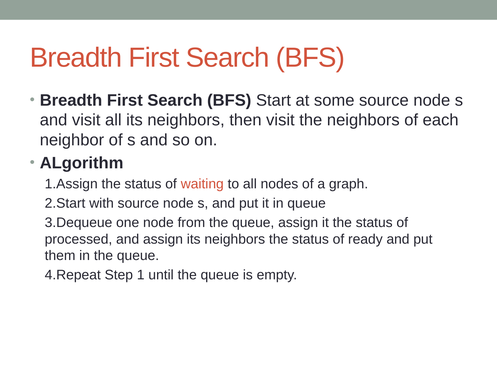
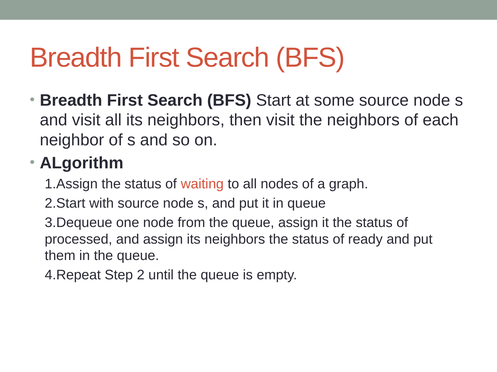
1: 1 -> 2 (141, 276)
